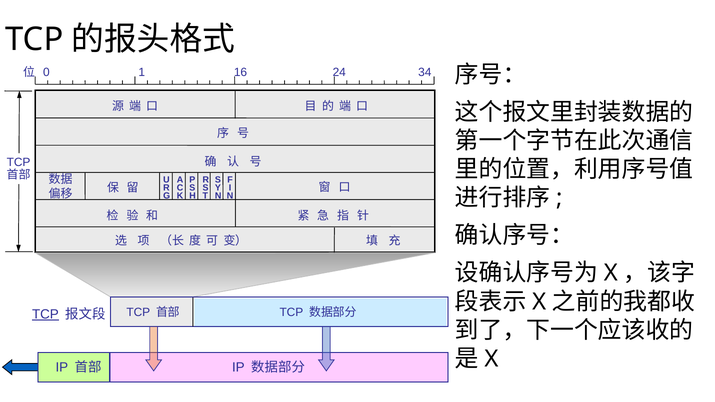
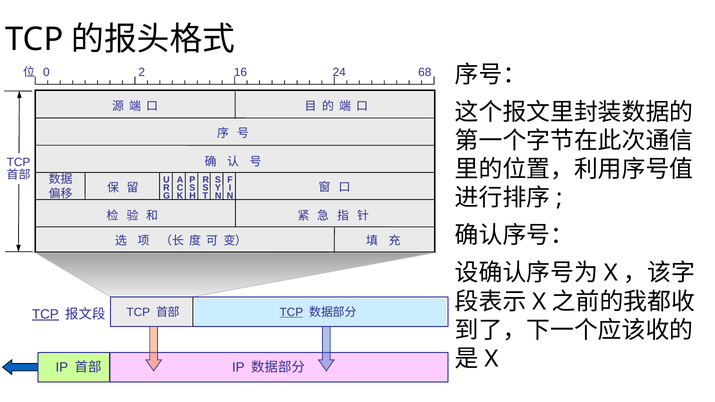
1: 1 -> 2 (142, 72)
34: 34 -> 68 (425, 72)
TCP underline: none -> present (291, 312)
